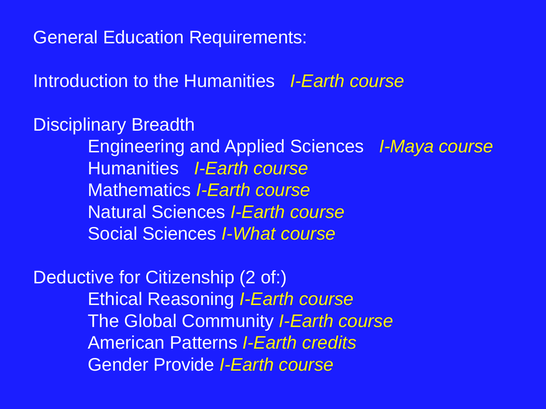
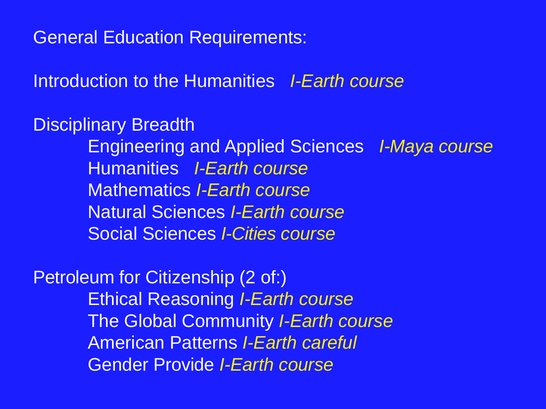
I-What: I-What -> I-Cities (249, 234)
Deductive: Deductive -> Petroleum (74, 278)
credits: credits -> careful (329, 343)
